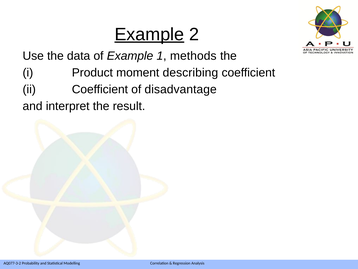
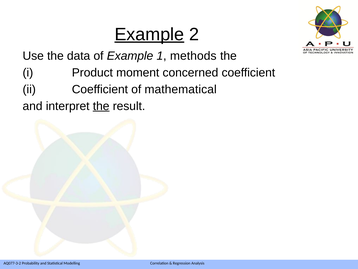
describing: describing -> concerned (190, 72)
disadvantage: disadvantage -> mathematical (181, 89)
the underline: none -> present (101, 106)
